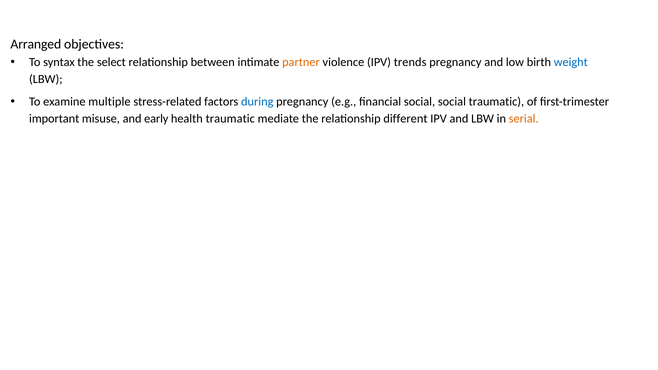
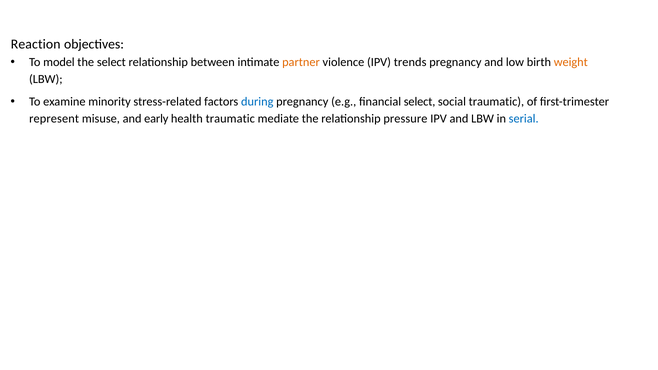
Arranged: Arranged -> Reaction (36, 44)
syntax: syntax -> model (59, 62)
weight colour: blue -> orange (571, 62)
multiple: multiple -> minority (110, 102)
financial social: social -> select (420, 102)
important: important -> represent (54, 119)
different: different -> pressure (405, 119)
serial colour: orange -> blue (524, 119)
